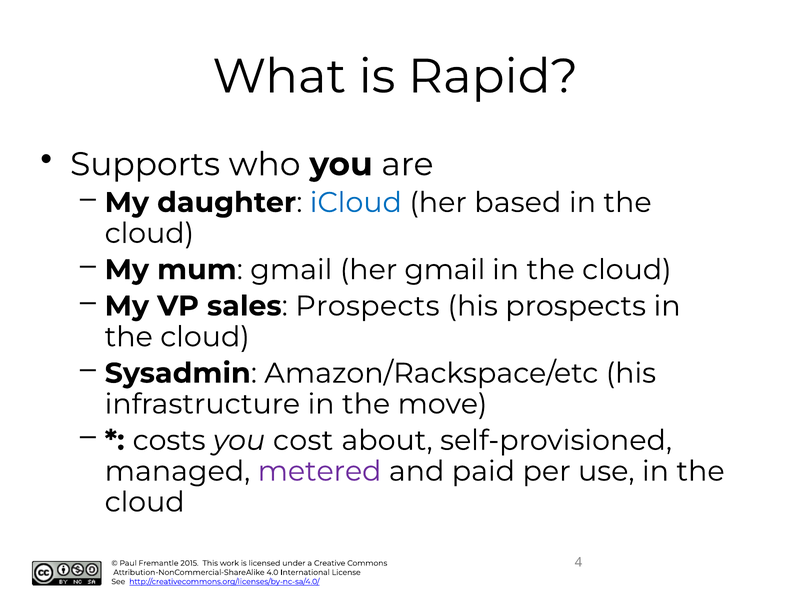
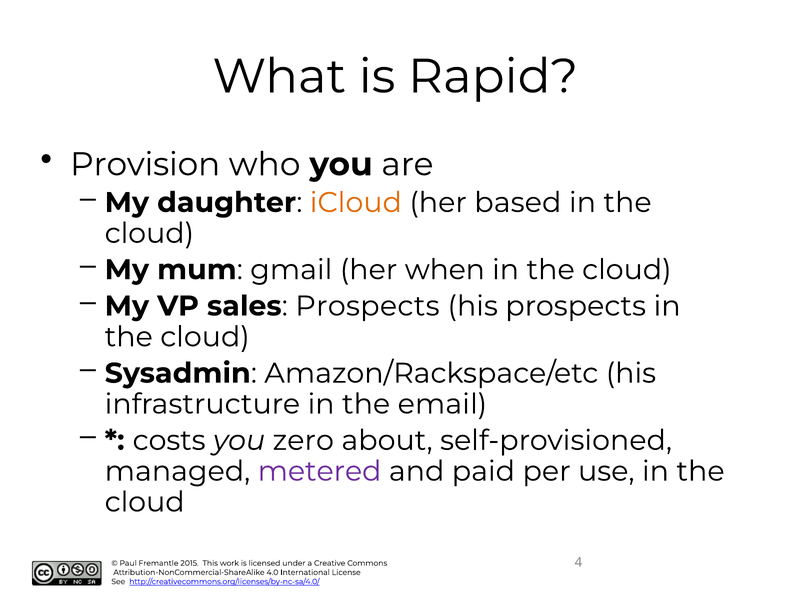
Supports: Supports -> Provision (145, 164)
iCloud colour: blue -> orange (356, 203)
her gmail: gmail -> when (445, 270)
move: move -> email (442, 404)
cost: cost -> zero (303, 441)
